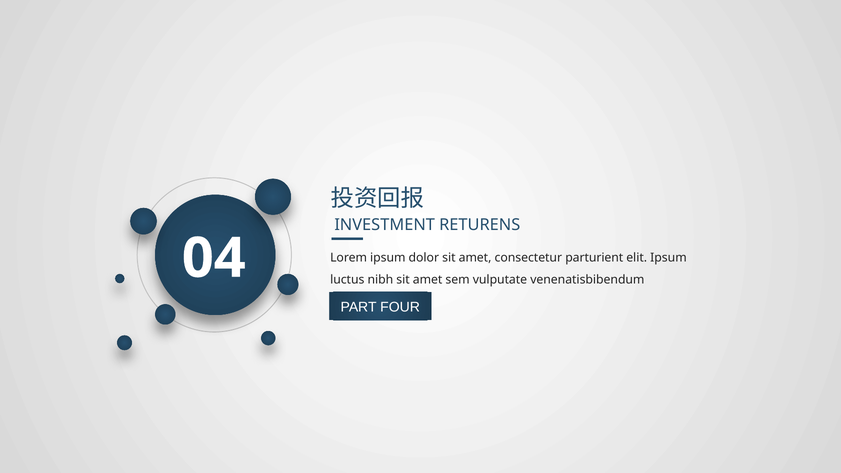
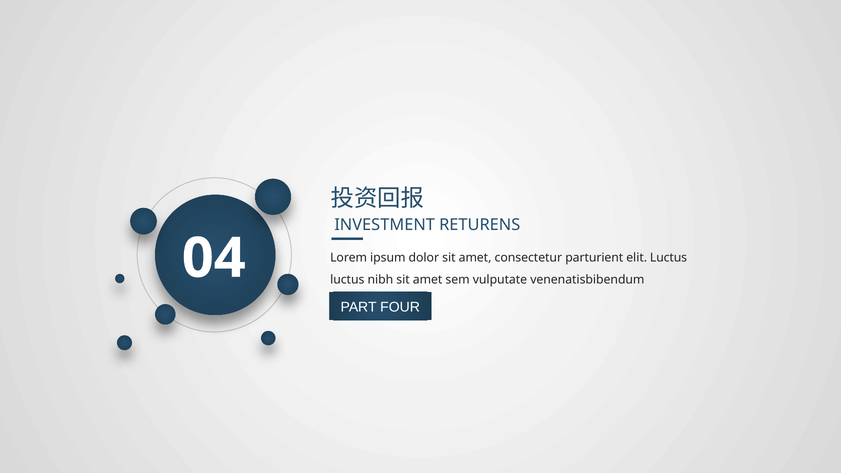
elit Ipsum: Ipsum -> Luctus (669, 258)
